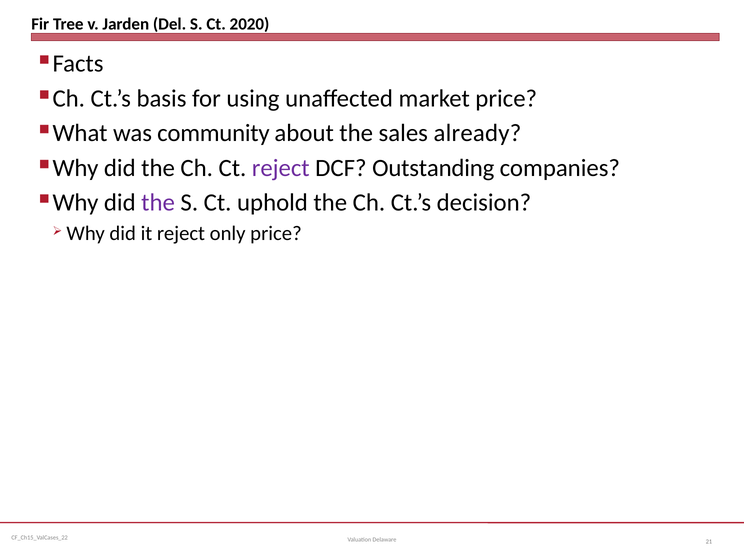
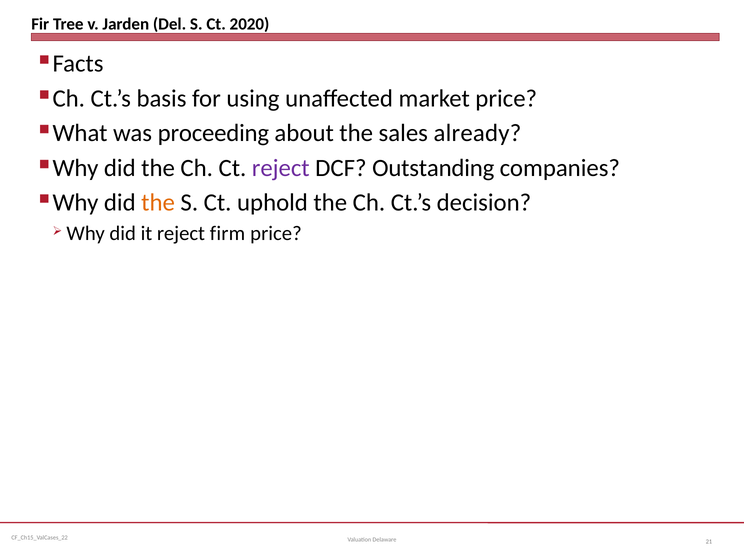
community: community -> proceeding (213, 133)
the colour: purple -> orange (158, 203)
only: only -> firm (228, 234)
